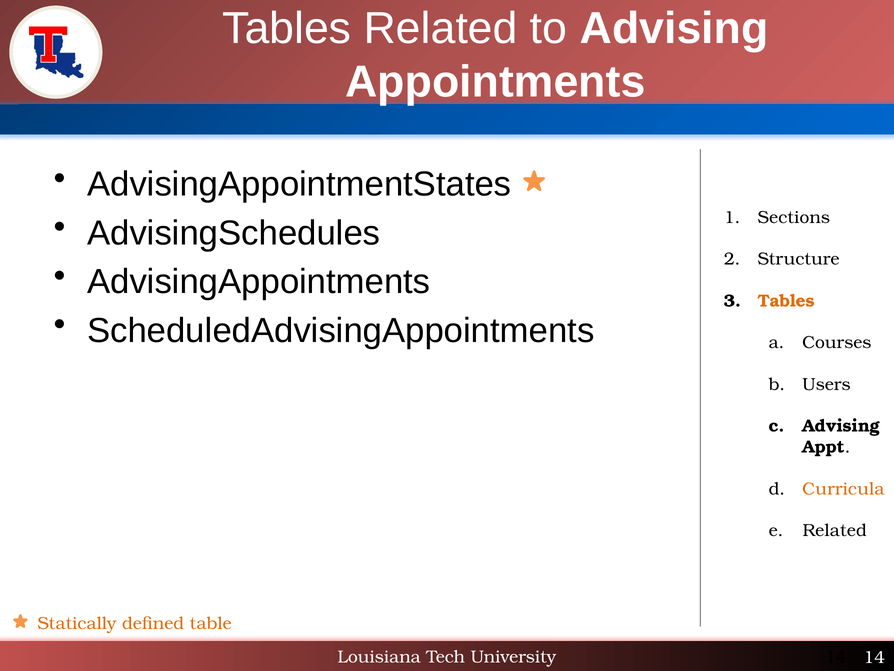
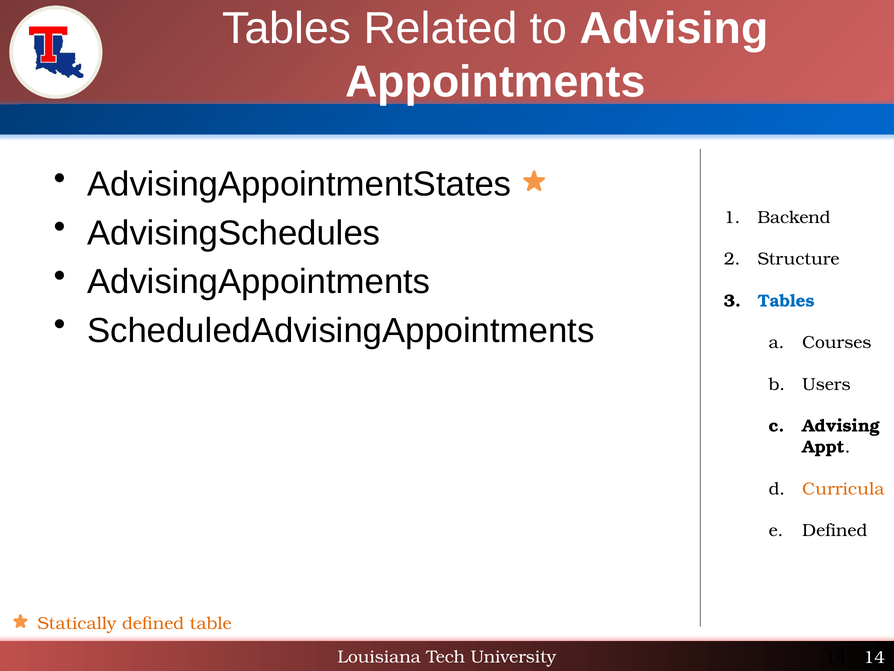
Sections: Sections -> Backend (794, 217)
Tables colour: orange -> blue (786, 301)
Related: Related -> Defined (835, 530)
